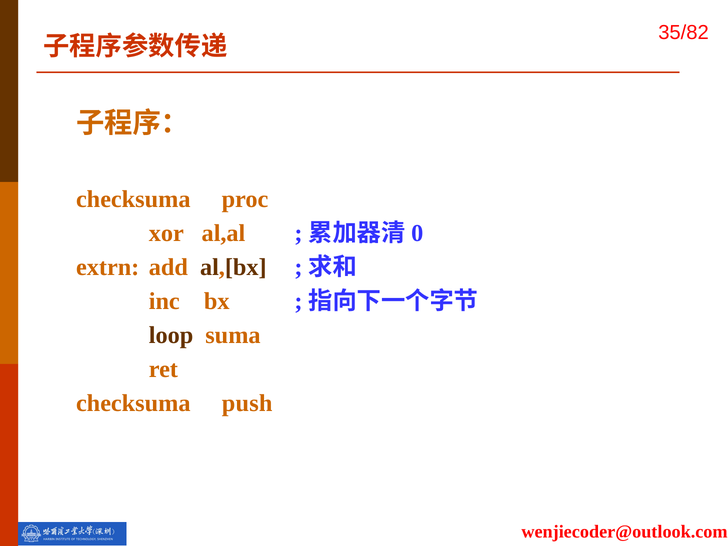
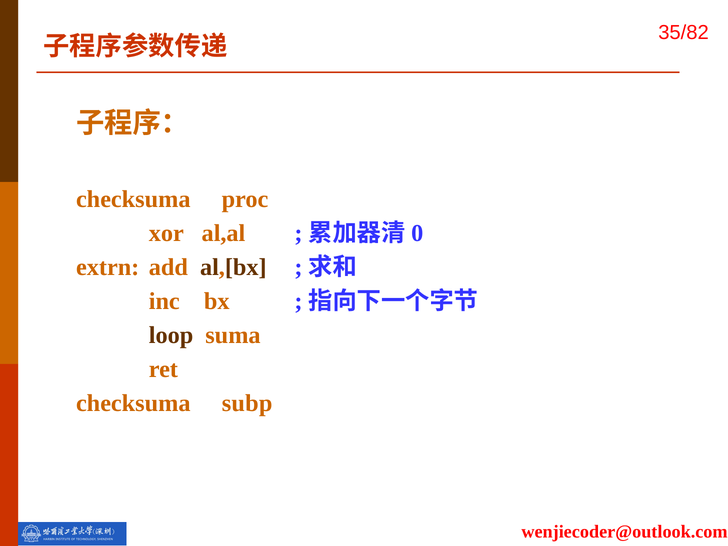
push: push -> subp (247, 403)
